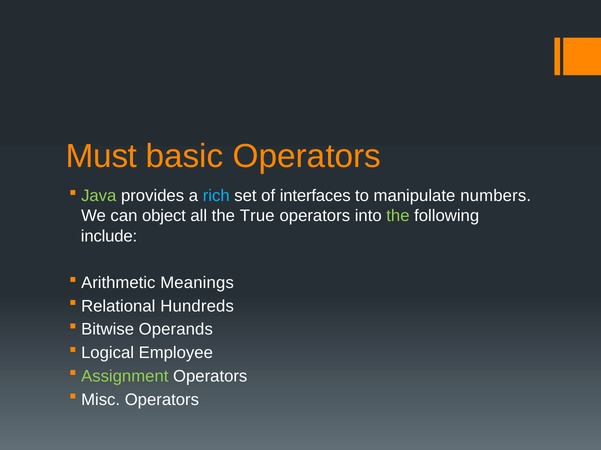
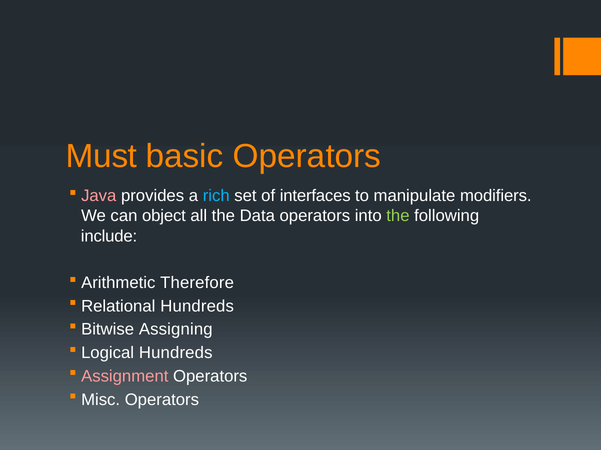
Java colour: light green -> pink (99, 196)
numbers: numbers -> modifiers (496, 196)
True: True -> Data (257, 216)
Meanings: Meanings -> Therefore (197, 283)
Operands: Operands -> Assigning (176, 330)
Logical Employee: Employee -> Hundreds (176, 353)
Assignment colour: light green -> pink (125, 377)
